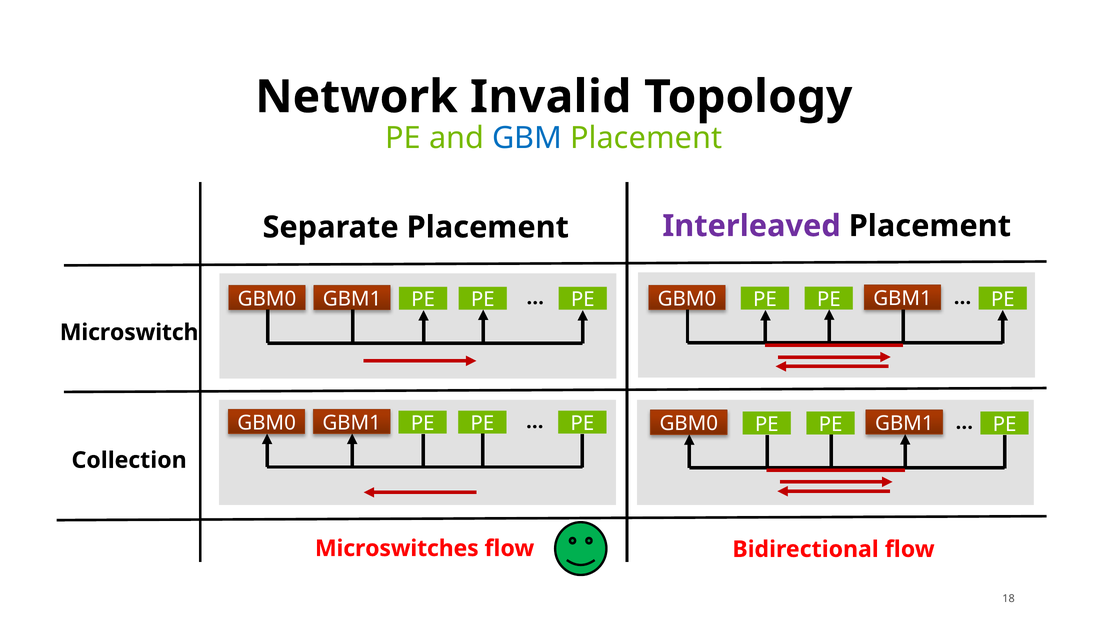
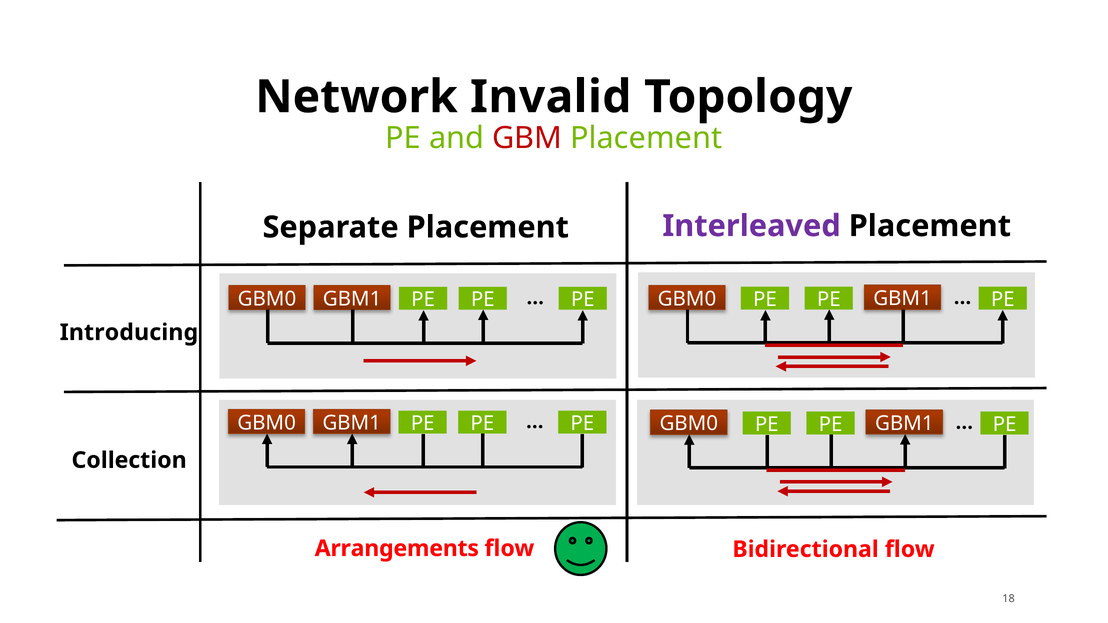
GBM colour: blue -> red (527, 138)
Microswitch: Microswitch -> Introducing (129, 333)
Microswitches: Microswitches -> Arrangements (397, 549)
